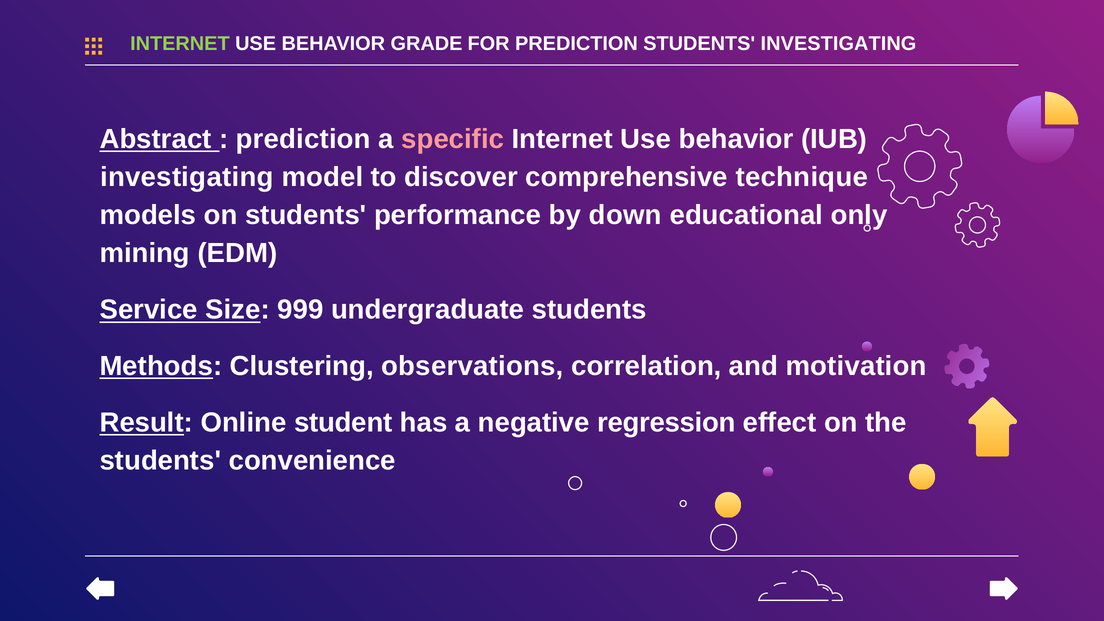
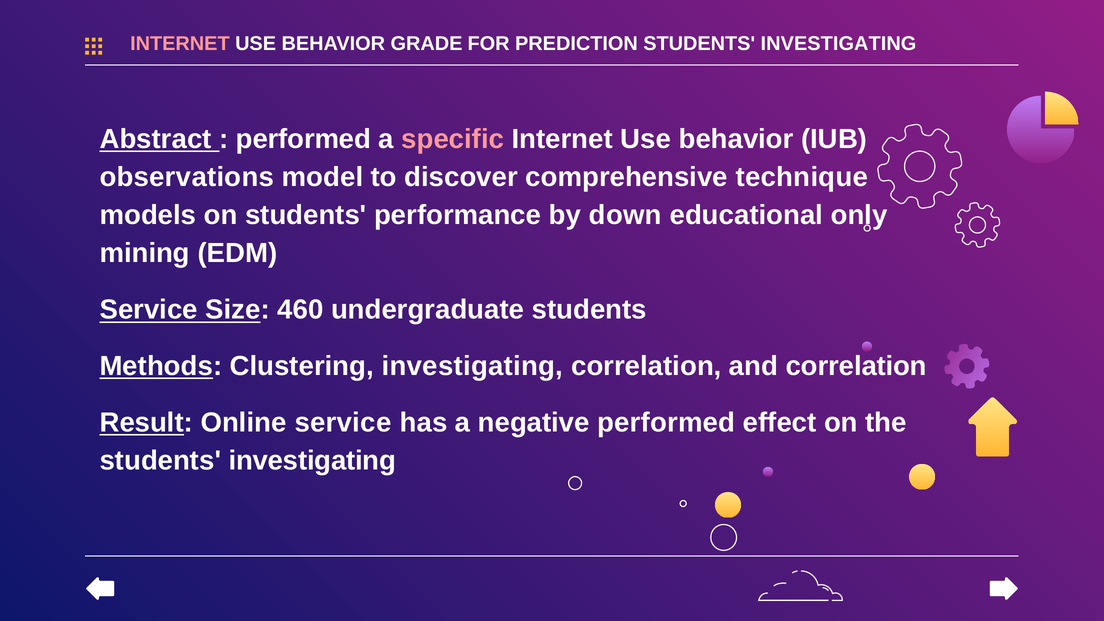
INTERNET colour: light green -> pink (180, 44)
prediction: prediction -> performed (303, 139)
investigating: investigating -> observations (187, 177)
999: 999 -> 460 (300, 310)
Clustering observations: observations -> investigating (472, 366)
and motivation: motivation -> correlation (856, 366)
Online student: student -> service (343, 423)
negative regression: regression -> performed (666, 423)
convenience: convenience -> investigating (312, 461)
